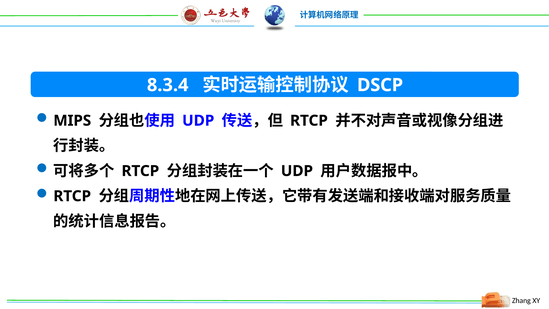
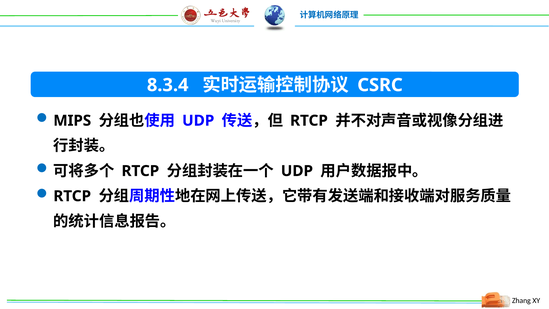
DSCP: DSCP -> CSRC (380, 85)
